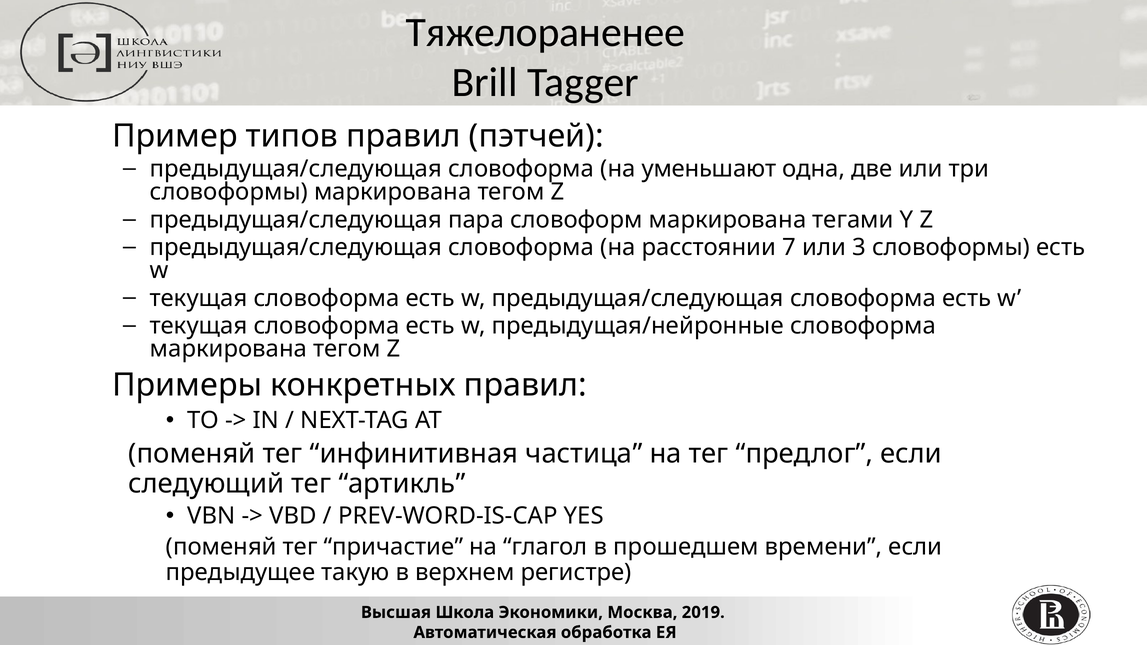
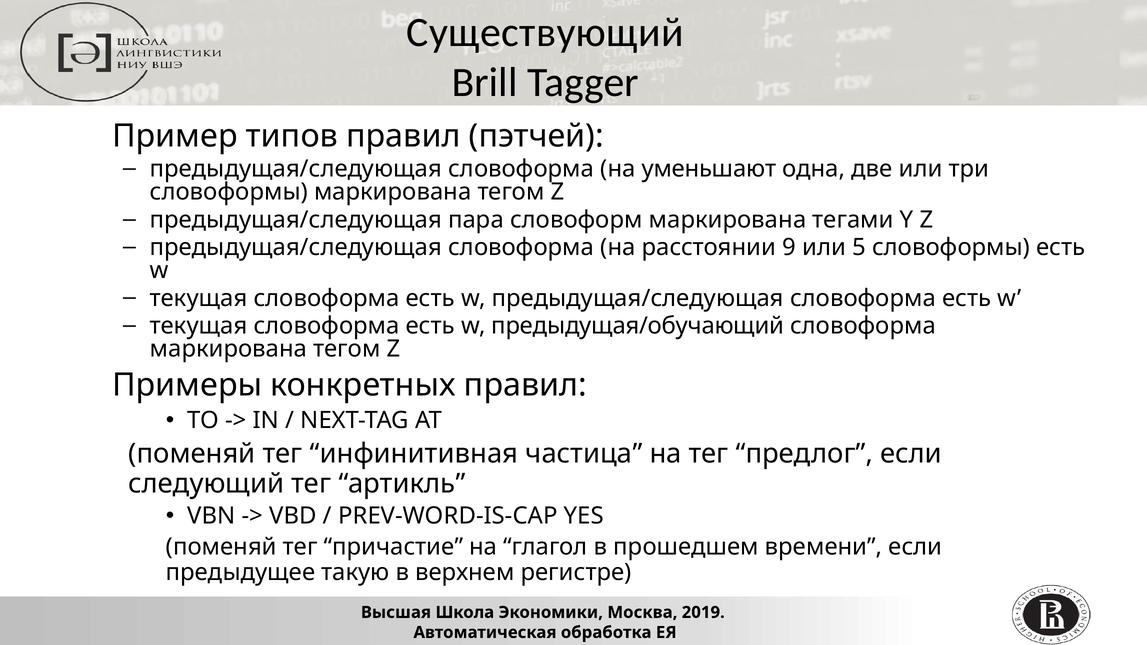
Тяжелораненее: Тяжелораненее -> Существующий (545, 32)
7: 7 -> 9 (789, 248)
3: 3 -> 5 (859, 248)
предыдущая/нейронные: предыдущая/нейронные -> предыдущая/обучающий (638, 326)
